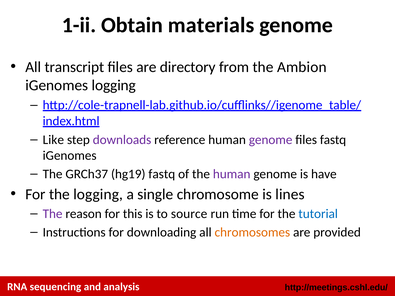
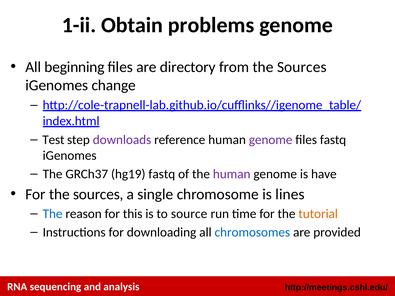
materials: materials -> problems (211, 25)
transcript: transcript -> beginning (75, 67)
from the Ambion: Ambion -> Sources (302, 67)
iGenomes logging: logging -> change (114, 85)
Like: Like -> Test (53, 140)
For the logging: logging -> sources (98, 194)
The colour: purple -> blue (53, 214)
tutorial colour: blue -> orange (318, 214)
chromosomes colour: orange -> blue (252, 232)
